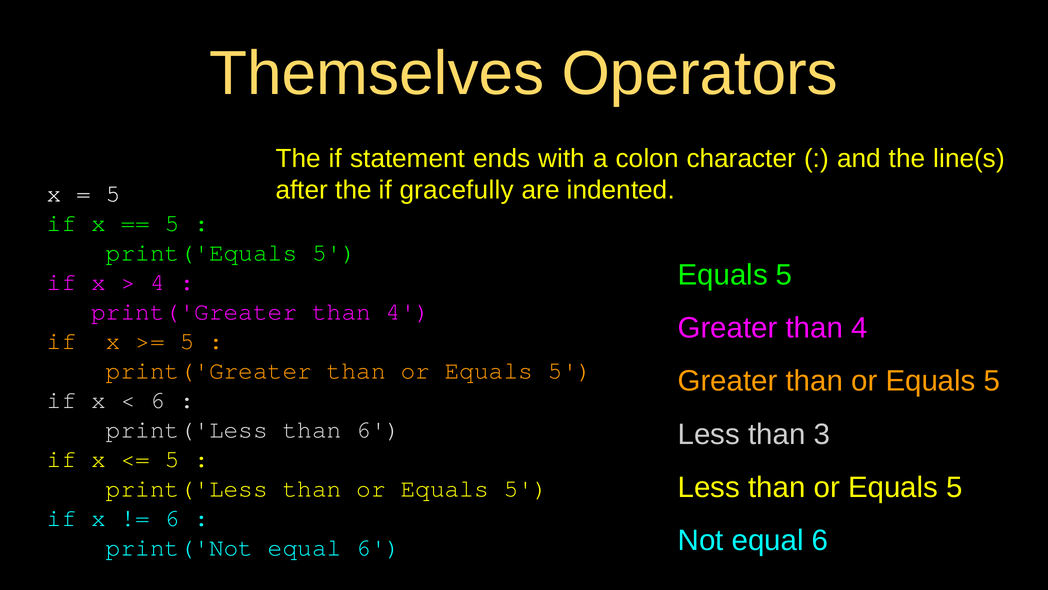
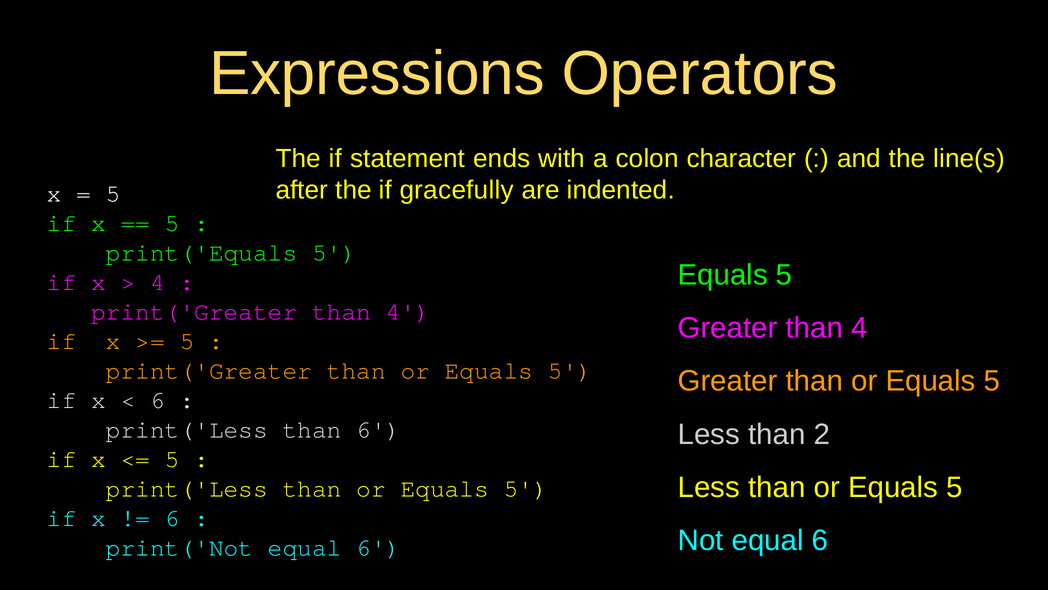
Themselves: Themselves -> Expressions (377, 74)
3: 3 -> 2 (822, 434)
